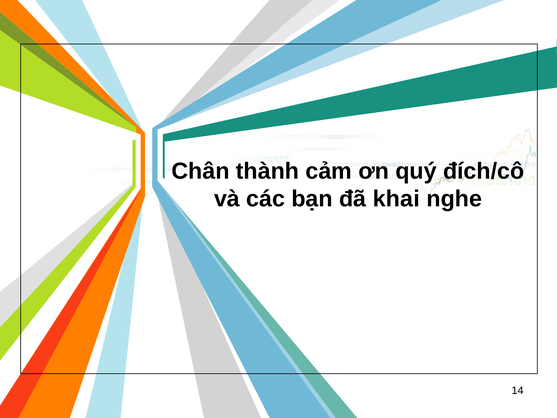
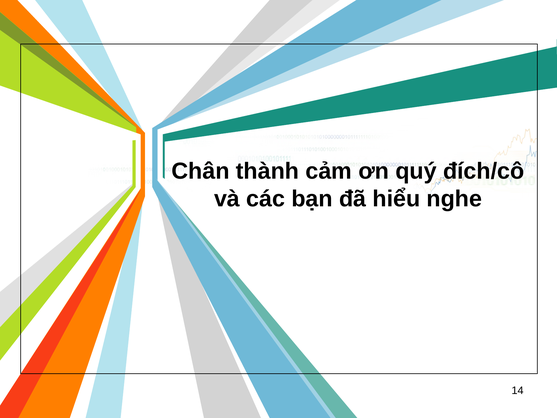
khai: khai -> hiểu (396, 199)
